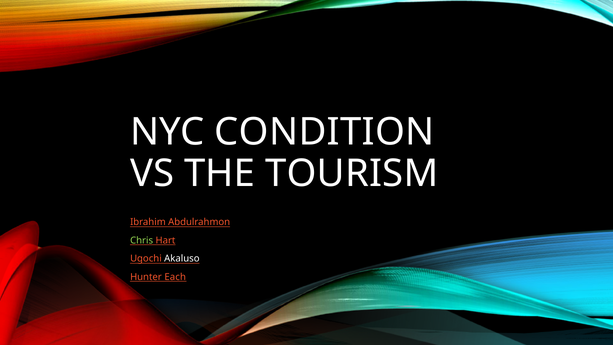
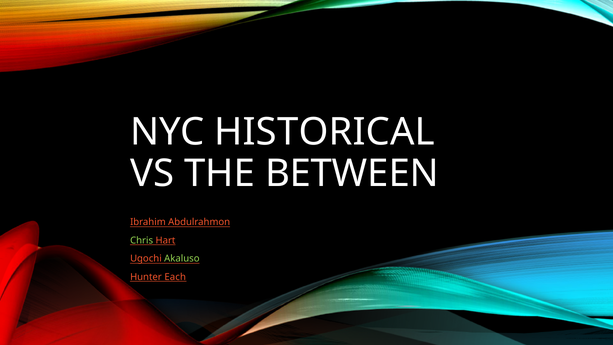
CONDITION: CONDITION -> HISTORICAL (325, 132)
TOURISM: TOURISM -> BETWEEN (352, 173)
Akaluso colour: white -> light green (182, 259)
